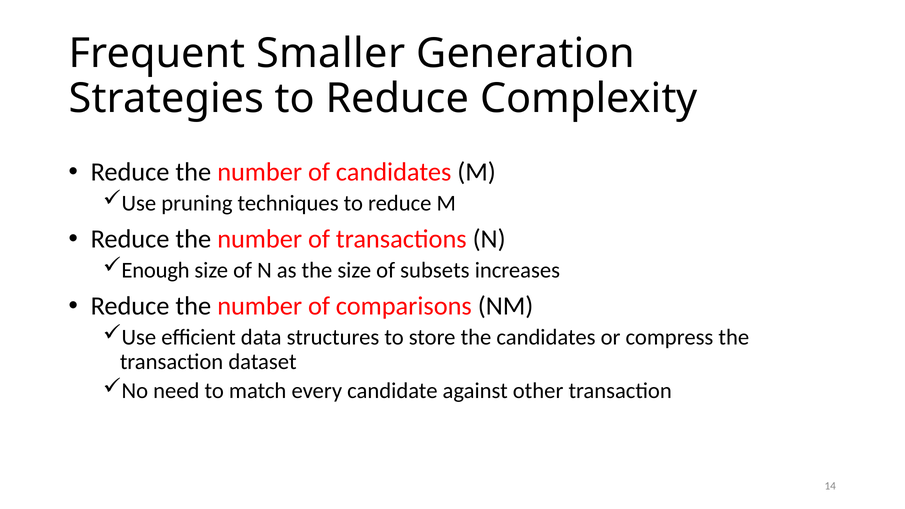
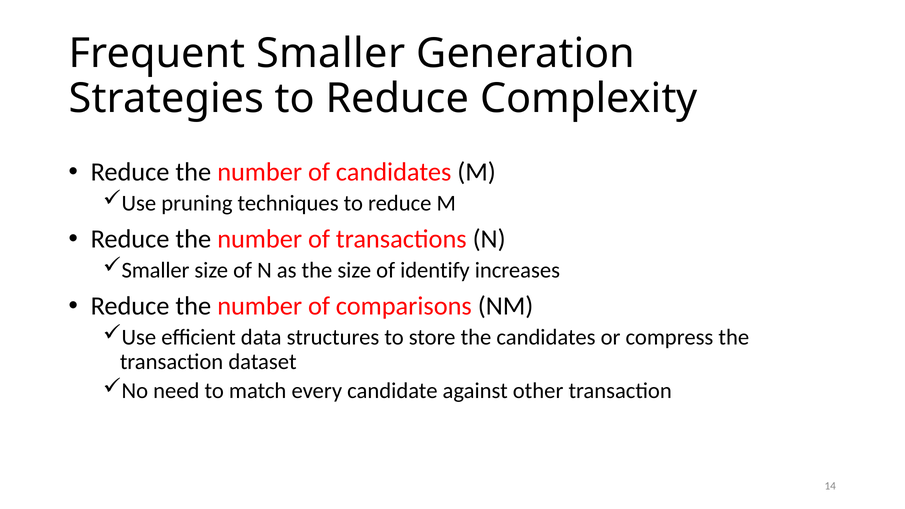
Enough: Enough -> Smaller (156, 270)
subsets: subsets -> identify (435, 270)
